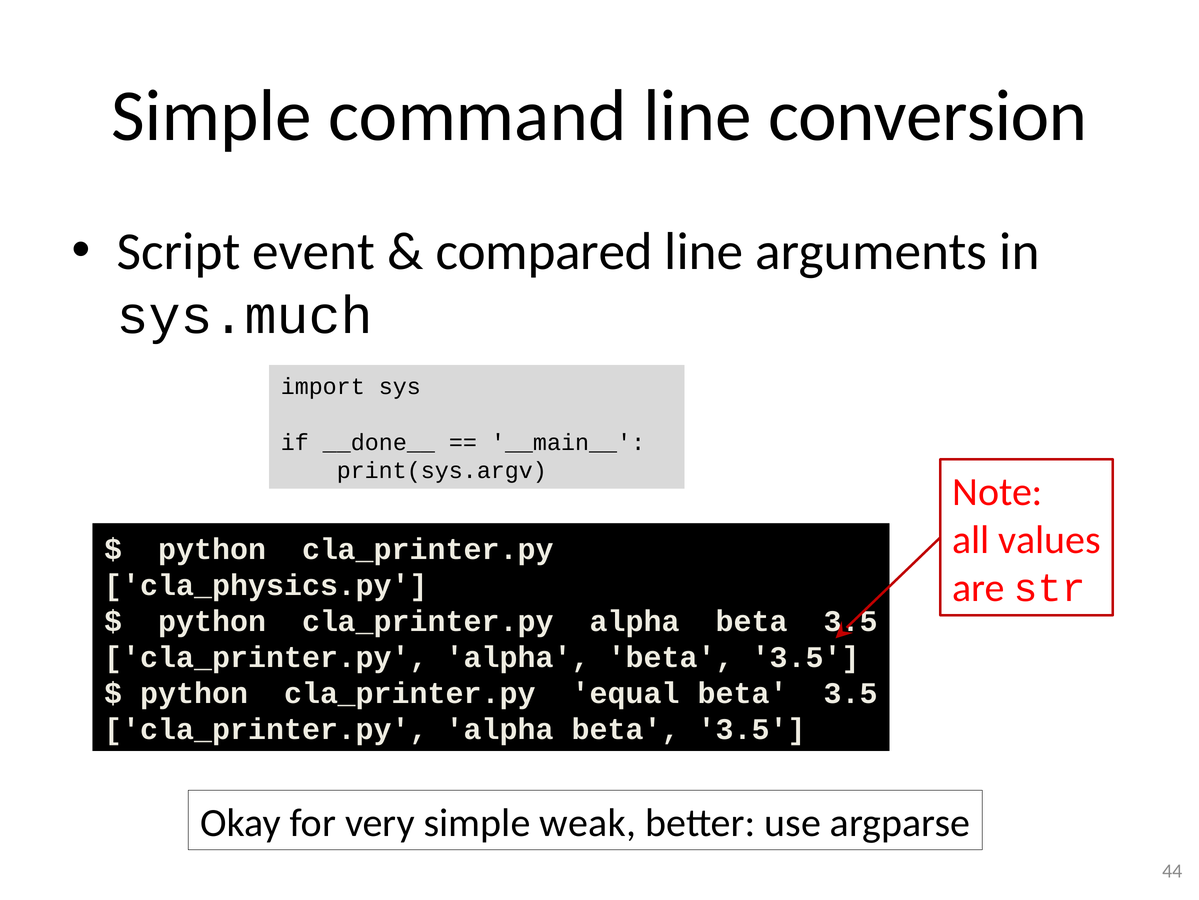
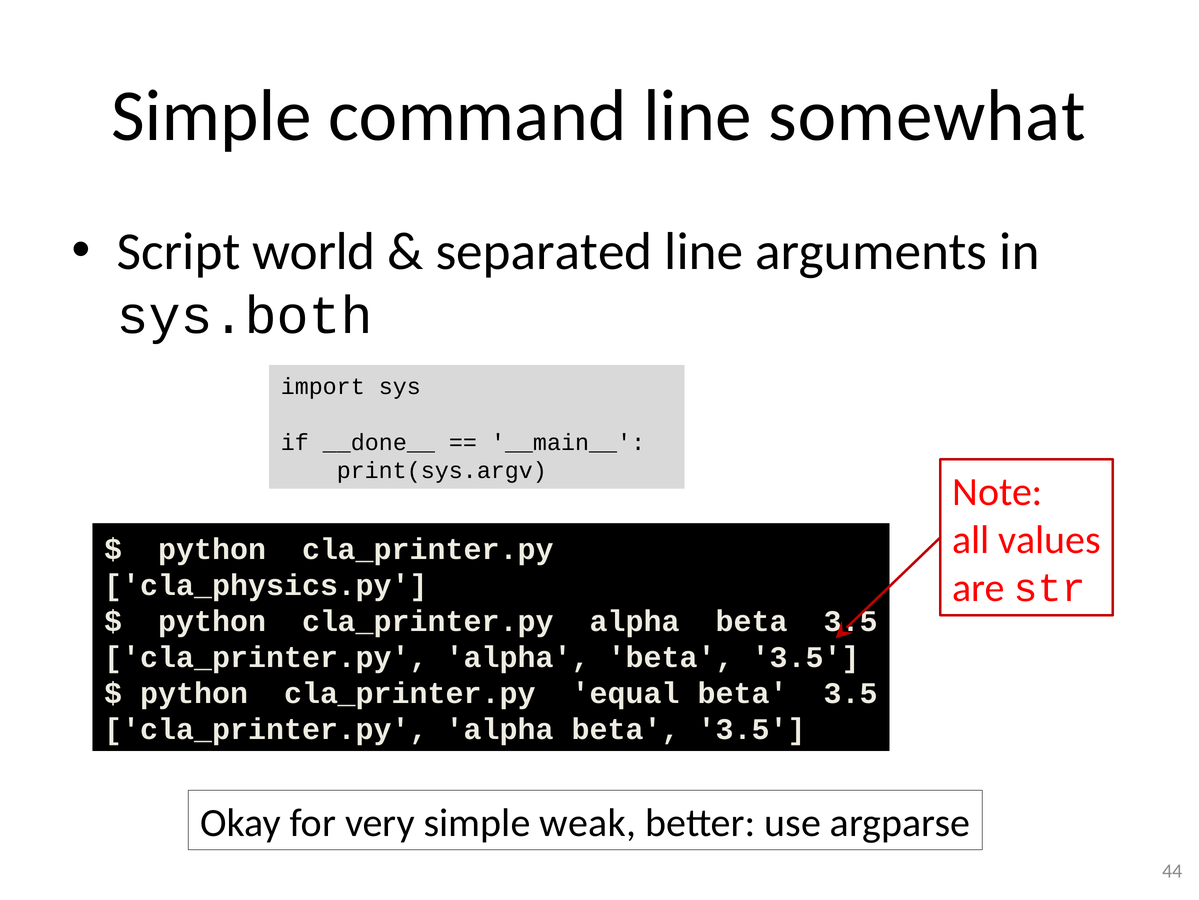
conversion: conversion -> somewhat (927, 116)
event: event -> world (314, 252)
compared: compared -> separated (544, 252)
sys.much: sys.much -> sys.both (245, 315)
